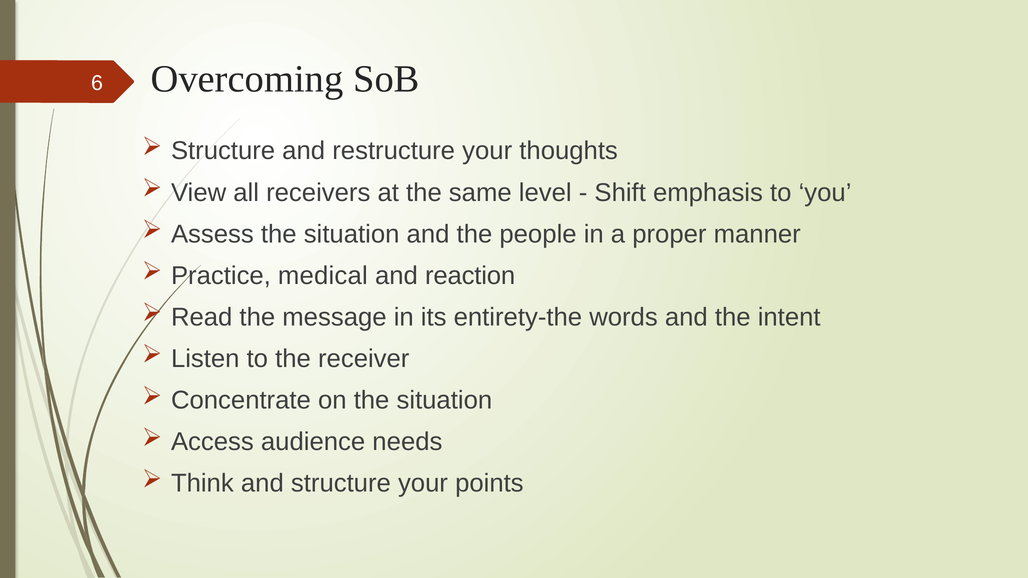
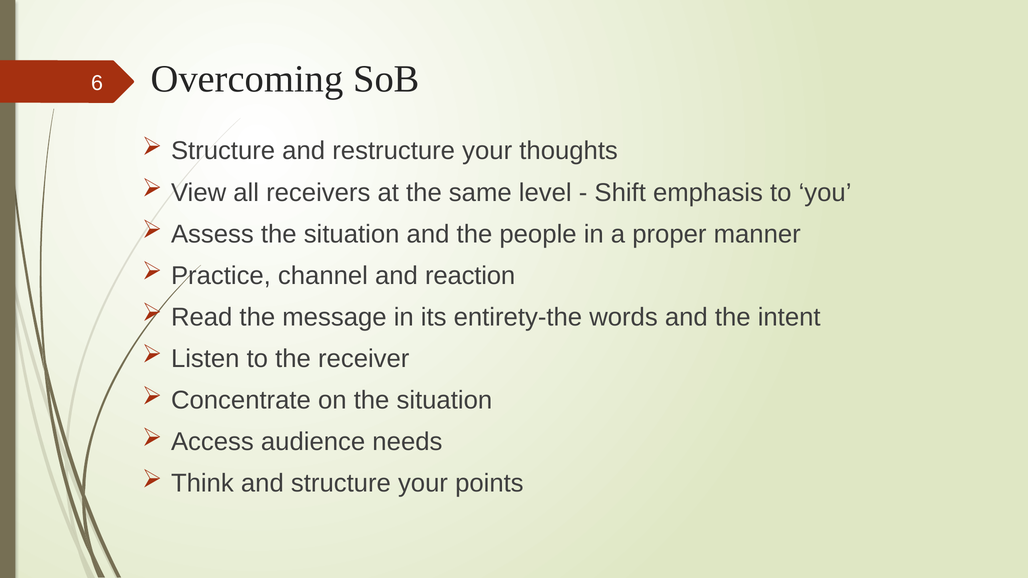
medical: medical -> channel (323, 276)
